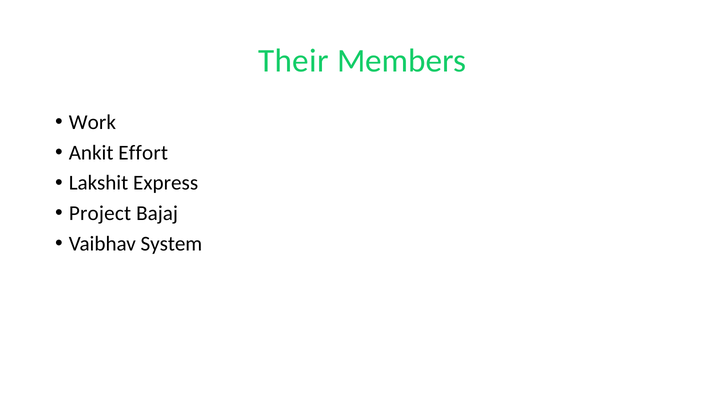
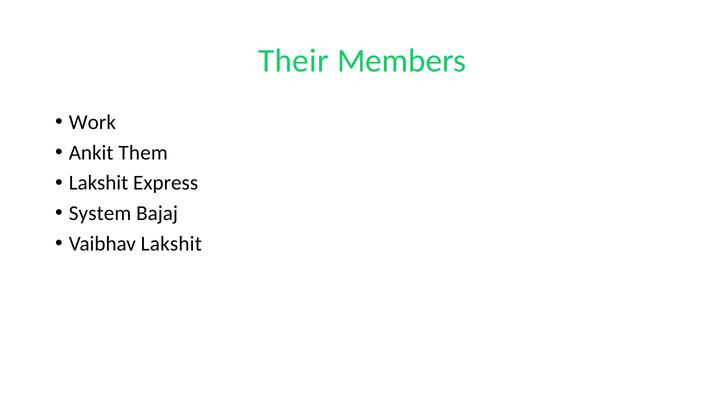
Effort: Effort -> Them (143, 153)
Project: Project -> System (100, 213)
Vaibhav System: System -> Lakshit (171, 244)
